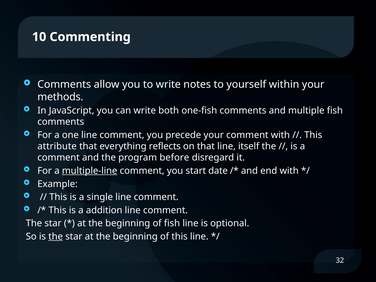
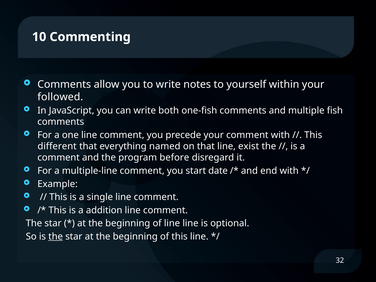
methods: methods -> followed (60, 97)
attribute: attribute -> different (57, 146)
reflects: reflects -> named (165, 146)
itself: itself -> exist (249, 146)
multiple-line underline: present -> none (90, 171)
of fish: fish -> line (172, 223)
